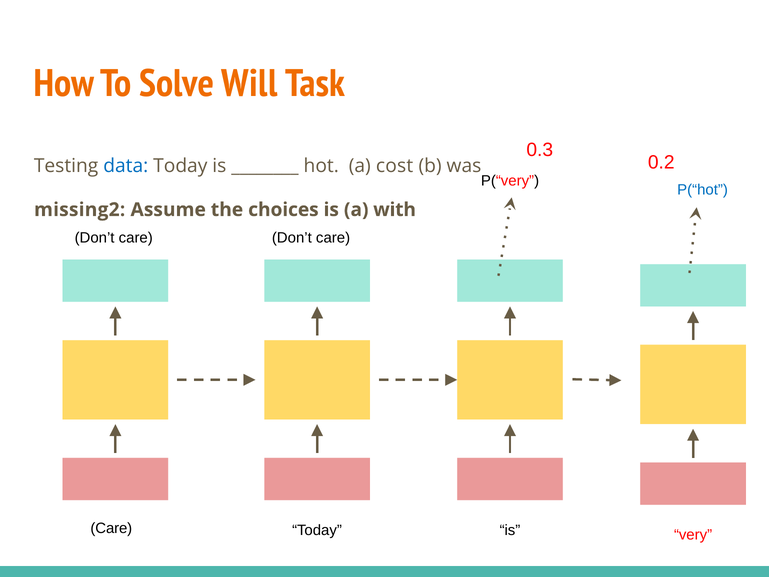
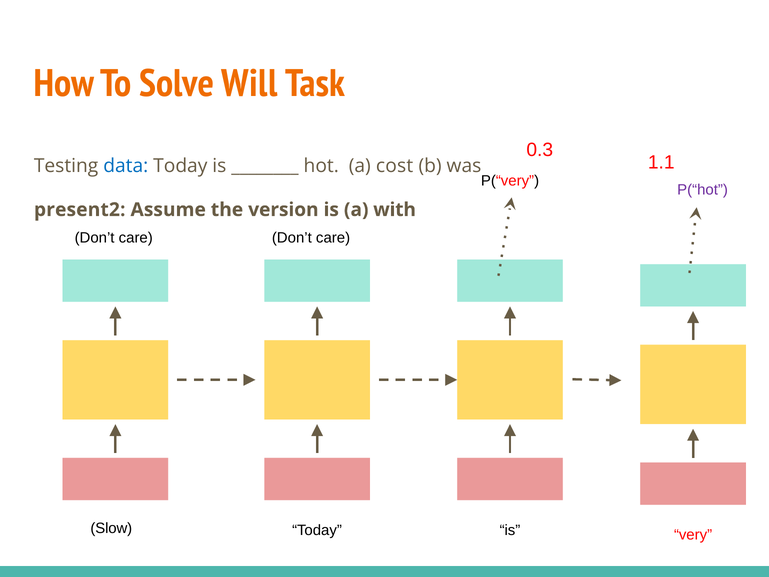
0.2: 0.2 -> 1.1 (661, 163)
P(“hot colour: blue -> purple (703, 190)
missing2: missing2 -> present2 (80, 210)
choices: choices -> version (283, 210)
Care: Care -> Slow (111, 528)
